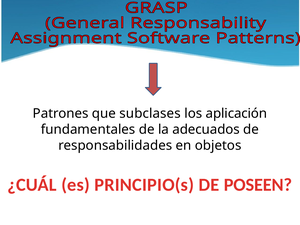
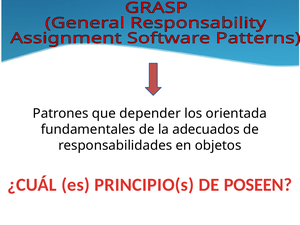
subclases: subclases -> depender (150, 114)
aplicación: aplicación -> orientada (236, 114)
